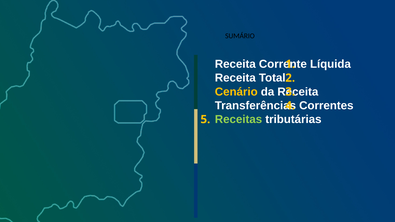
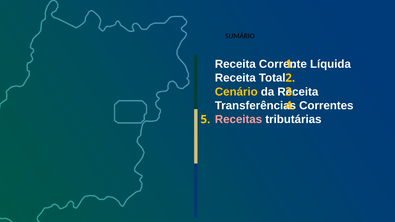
Receitas colour: light green -> pink (239, 119)
